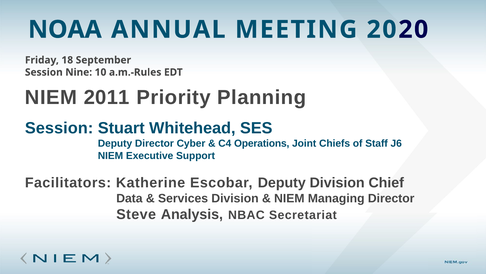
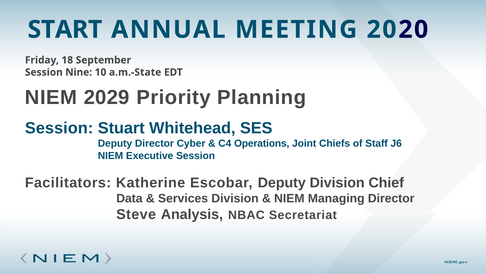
NOAA: NOAA -> START (65, 29)
a.m.-Rules: a.m.-Rules -> a.m.-State (135, 72)
2011: 2011 -> 2029 (107, 97)
Executive Support: Support -> Session (196, 155)
